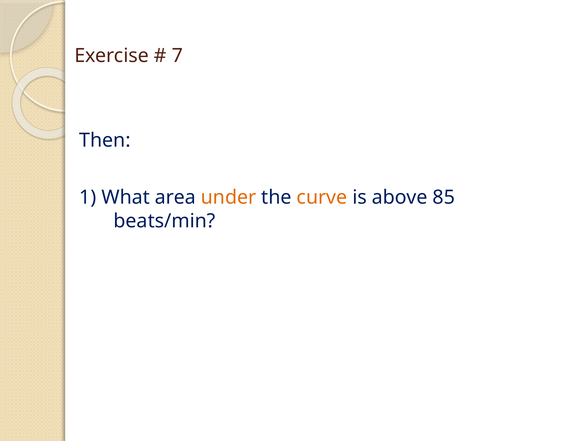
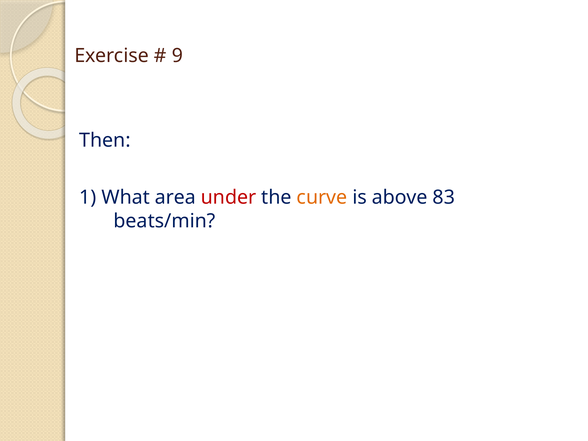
7: 7 -> 9 (177, 56)
under colour: orange -> red (229, 197)
85: 85 -> 83 (444, 197)
